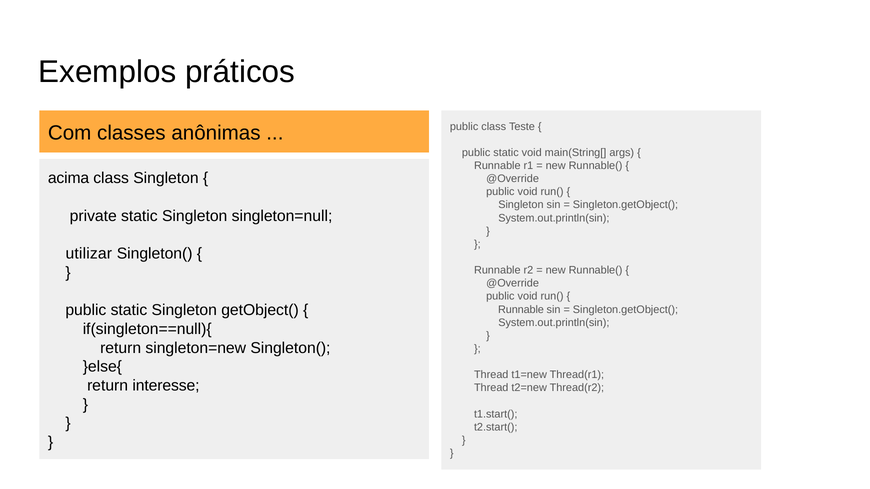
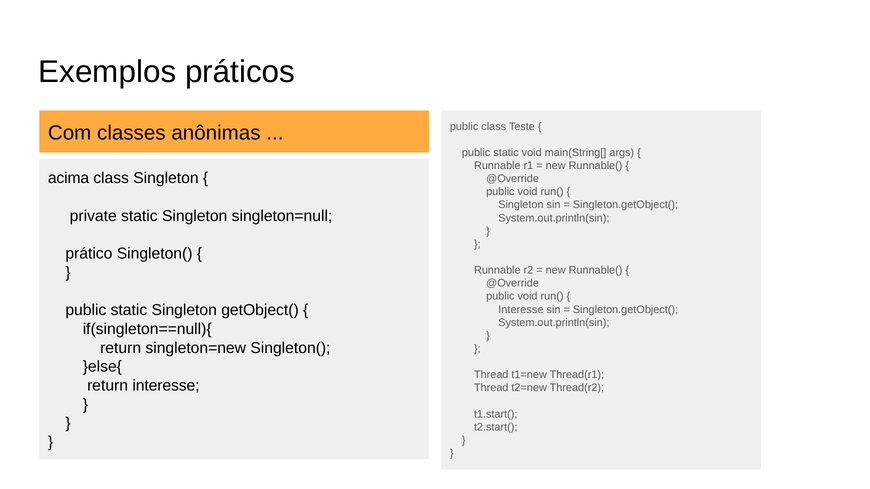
utilizar: utilizar -> prático (89, 254)
Runnable: Runnable -> Interesse (521, 310)
